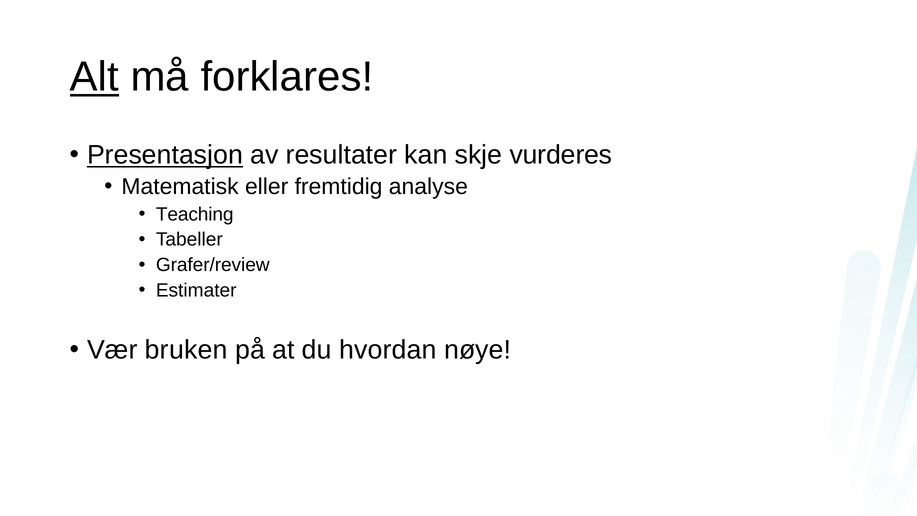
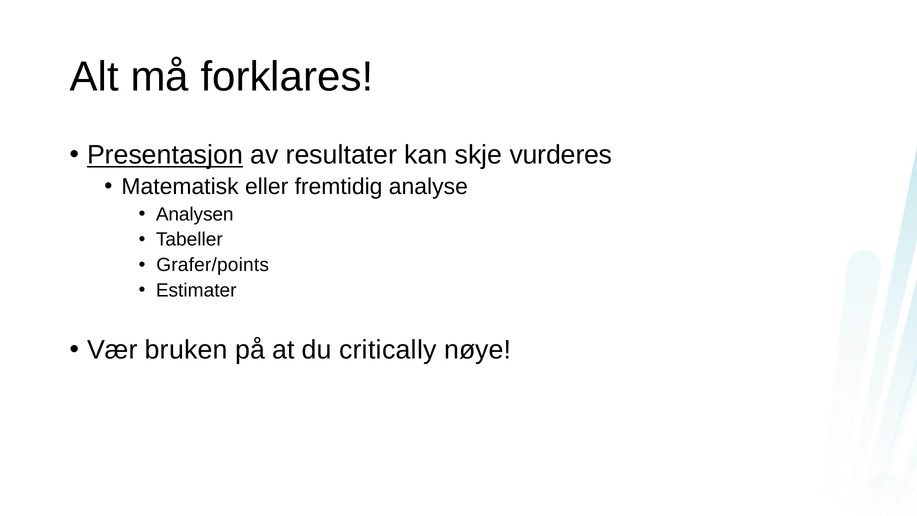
Alt underline: present -> none (94, 77)
Teaching: Teaching -> Analysen (195, 214)
Grafer/review: Grafer/review -> Grafer/points (213, 265)
hvordan: hvordan -> critically (388, 350)
